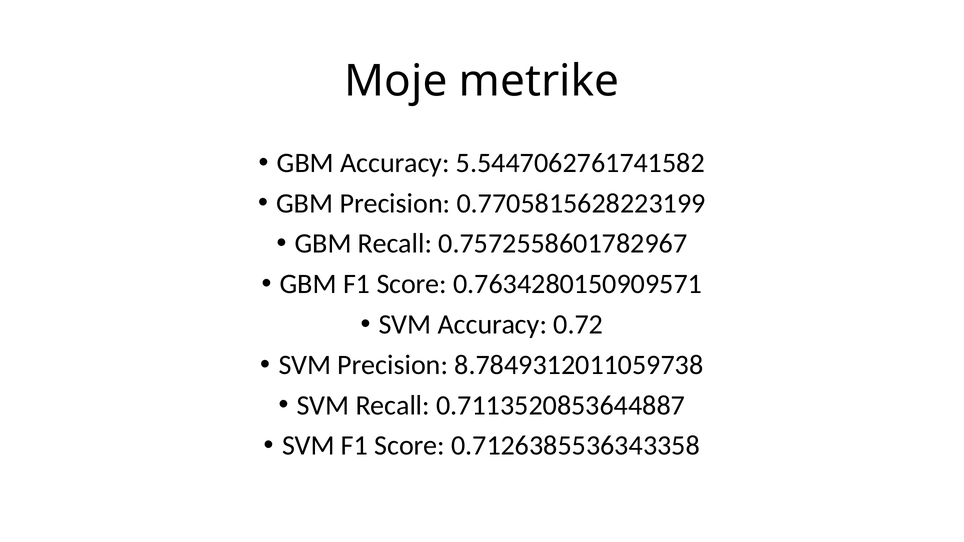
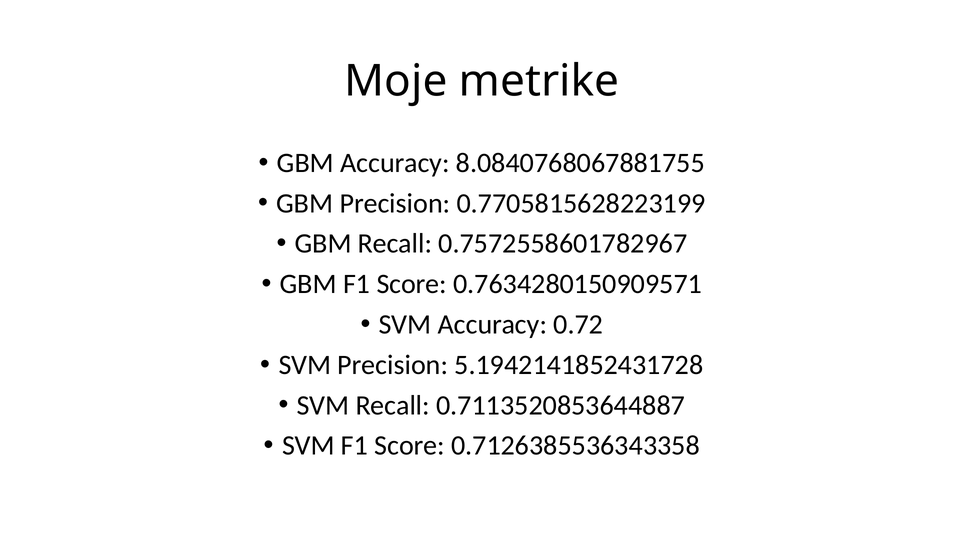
5.5447062761741582: 5.5447062761741582 -> 8.0840768067881755 (580, 163)
8.7849312011059738: 8.7849312011059738 -> 5.1942141852431728 (579, 365)
